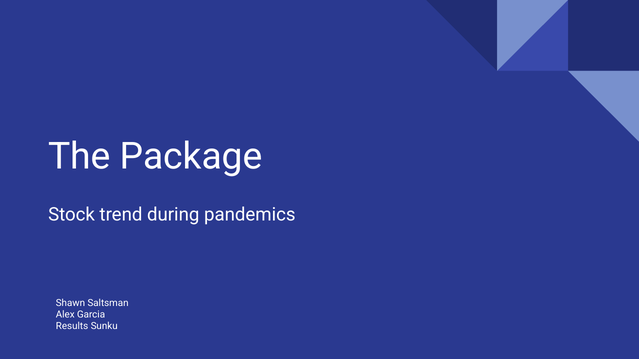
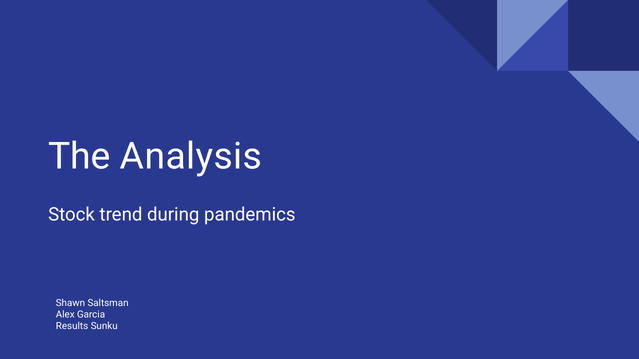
Package: Package -> Analysis (191, 157)
